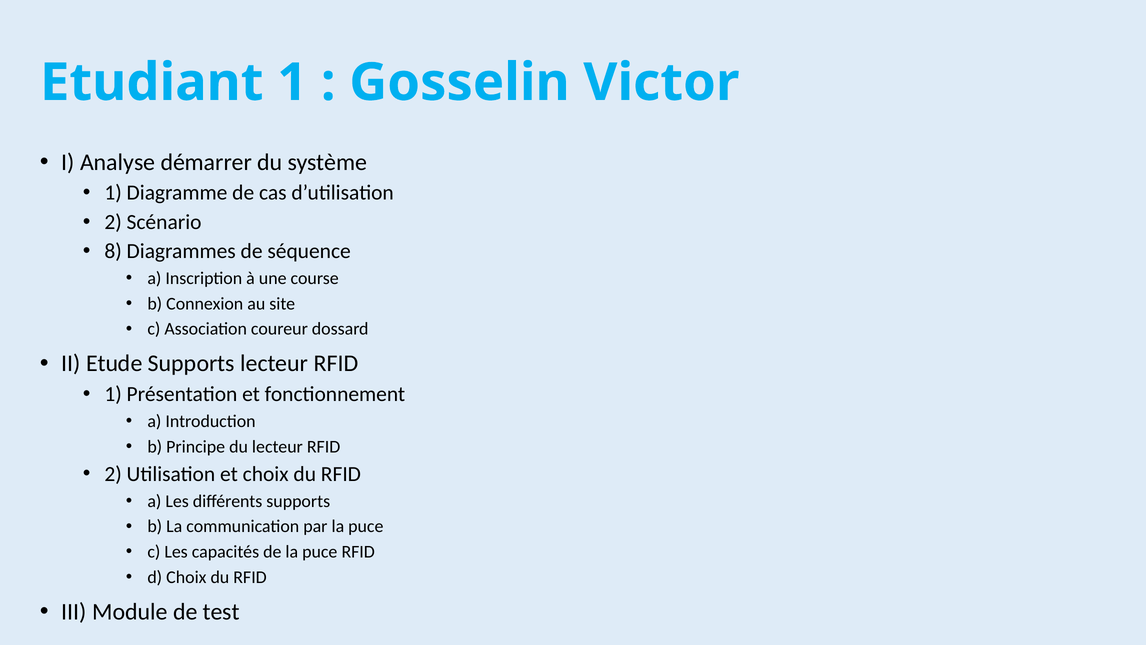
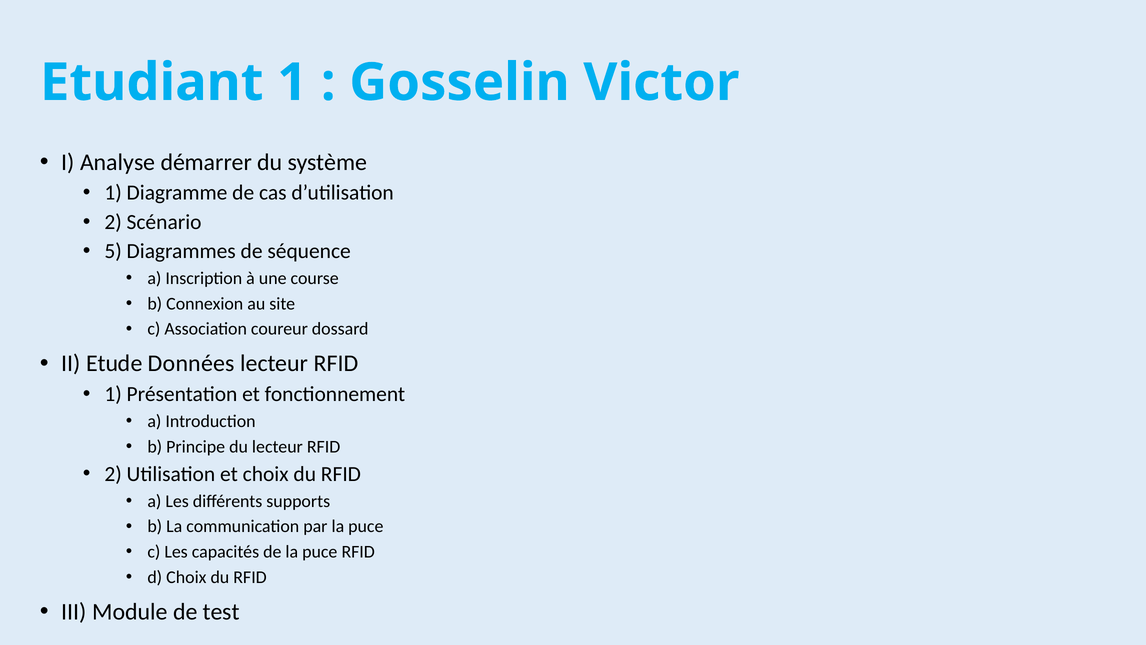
8: 8 -> 5 (113, 251)
Etude Supports: Supports -> Données (191, 363)
